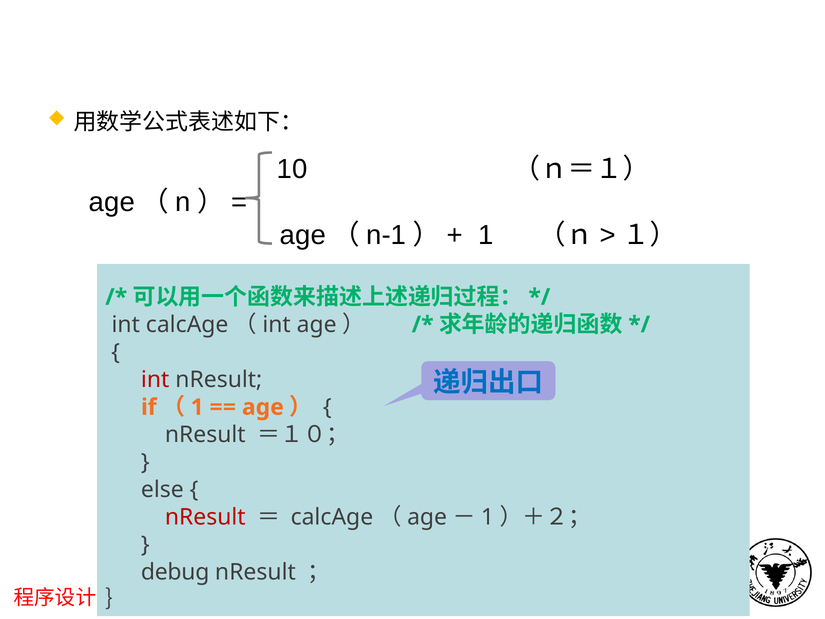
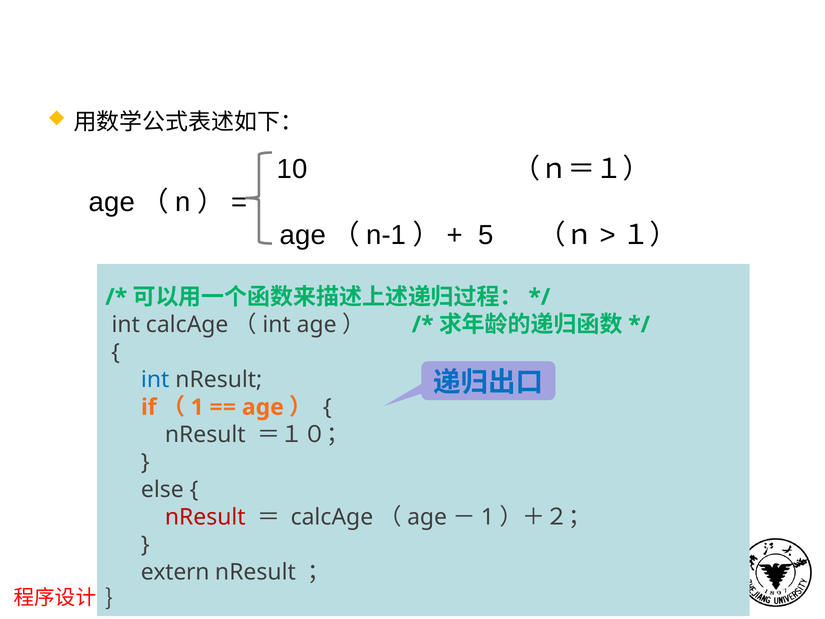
age（n-1）+ 1: 1 -> 5 (486, 235)
int colour: red -> blue (155, 380)
debug: debug -> extern (175, 572)
